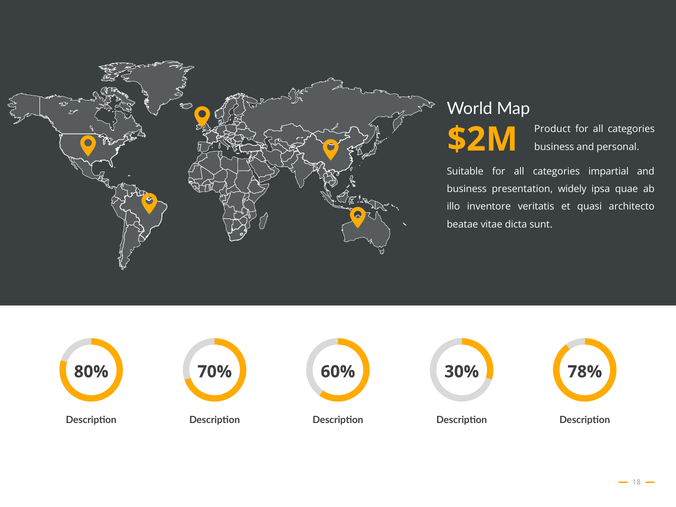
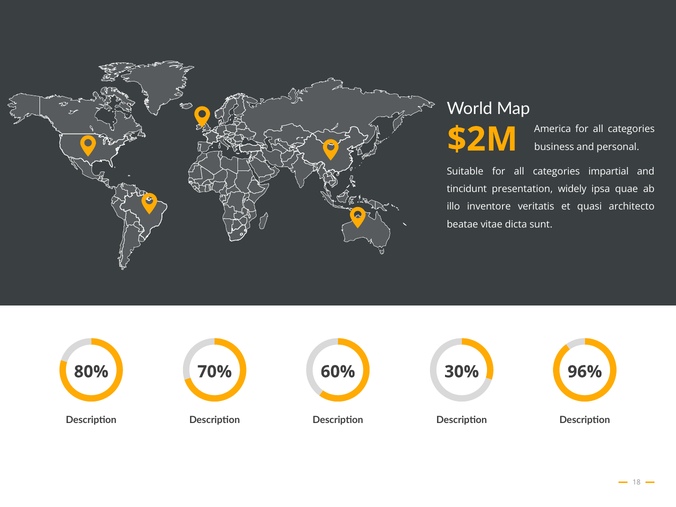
Product: Product -> America (553, 129)
business: business -> tincidunt (467, 189)
78%: 78% -> 96% (585, 372)
